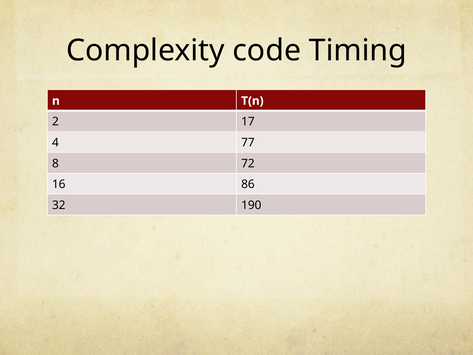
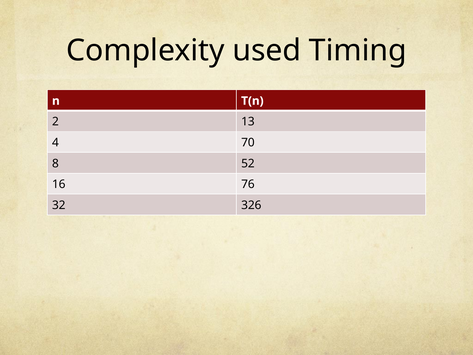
code: code -> used (267, 51)
17: 17 -> 13 (248, 122)
77: 77 -> 70 (248, 143)
72: 72 -> 52 (248, 163)
86: 86 -> 76 (248, 184)
190: 190 -> 326 (251, 205)
